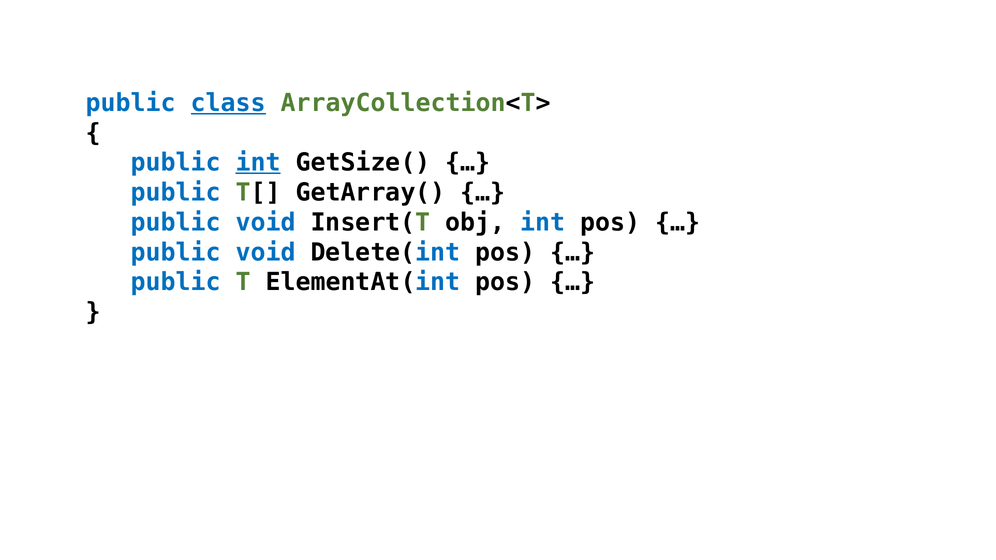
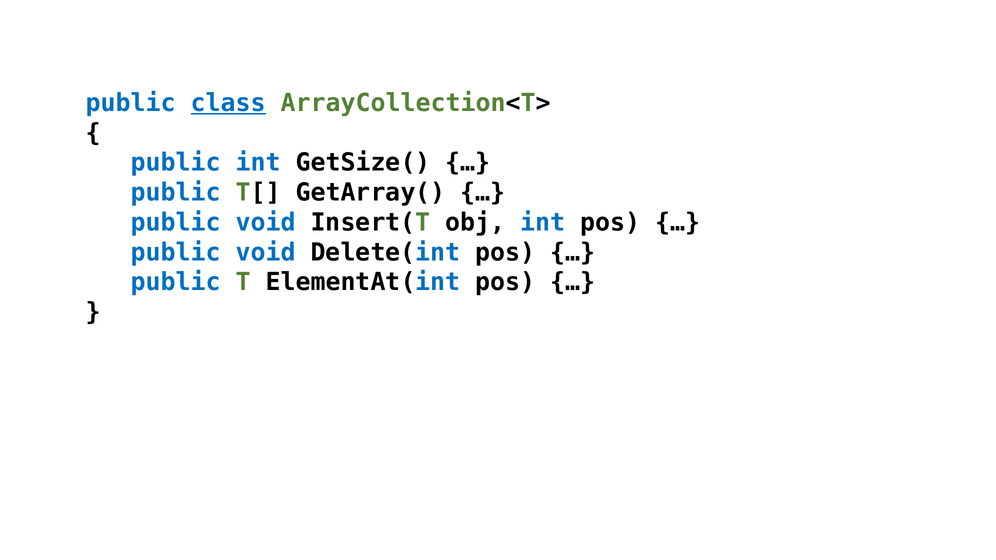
int underline: present -> none (258, 163)
